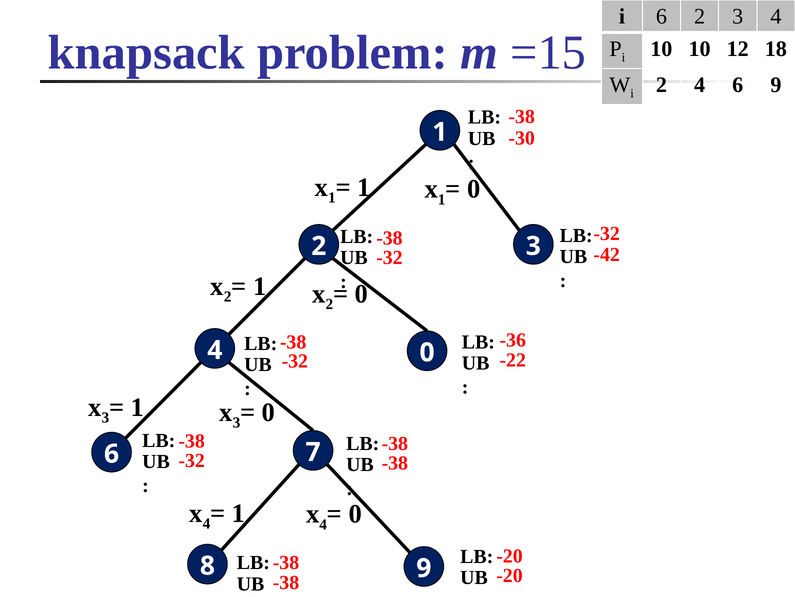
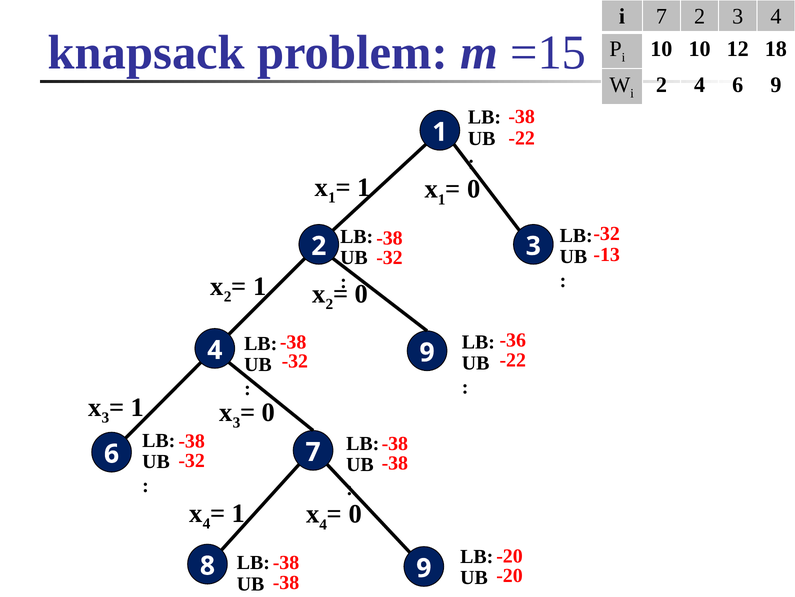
i 6: 6 -> 7 (661, 16)
-30: -30 -> -22 (522, 138)
-42: -42 -> -13 (607, 254)
4 0: 0 -> 9 (427, 352)
